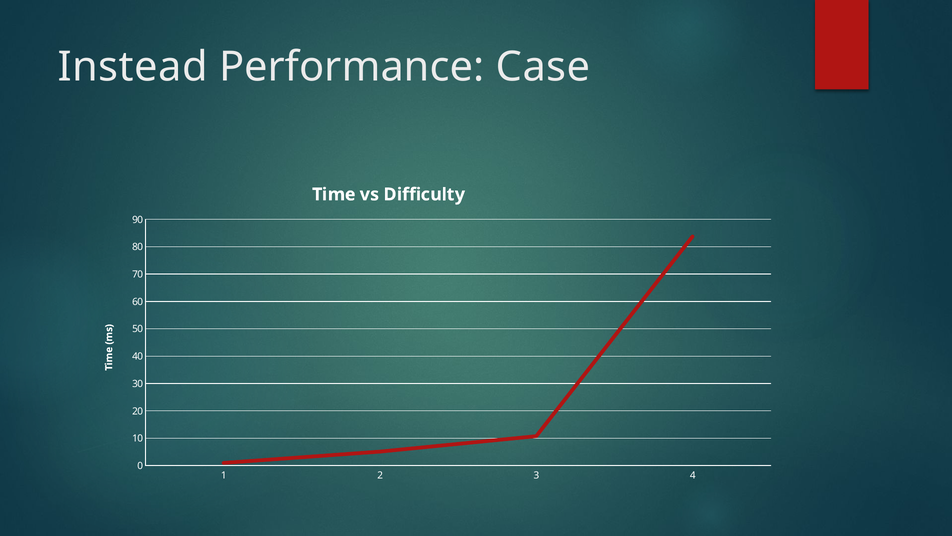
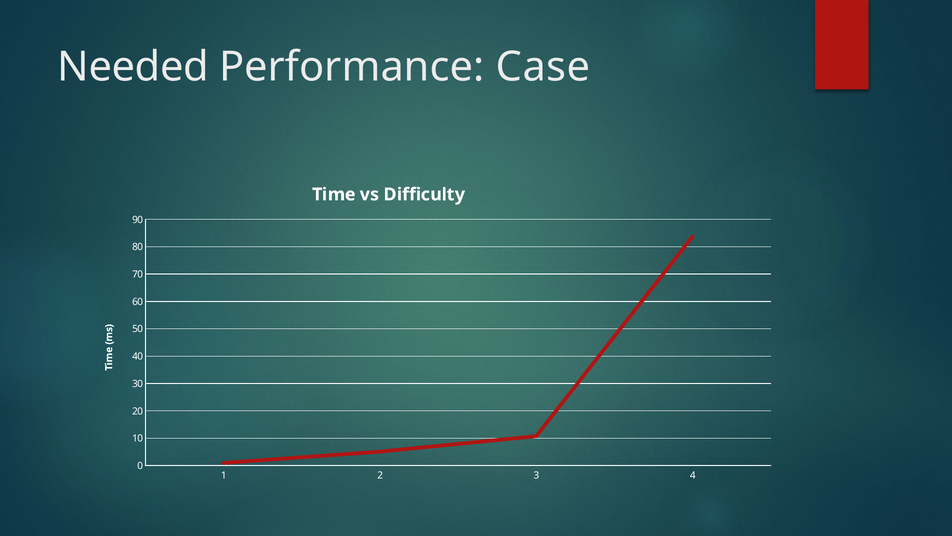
Instead: Instead -> Needed (133, 67)
